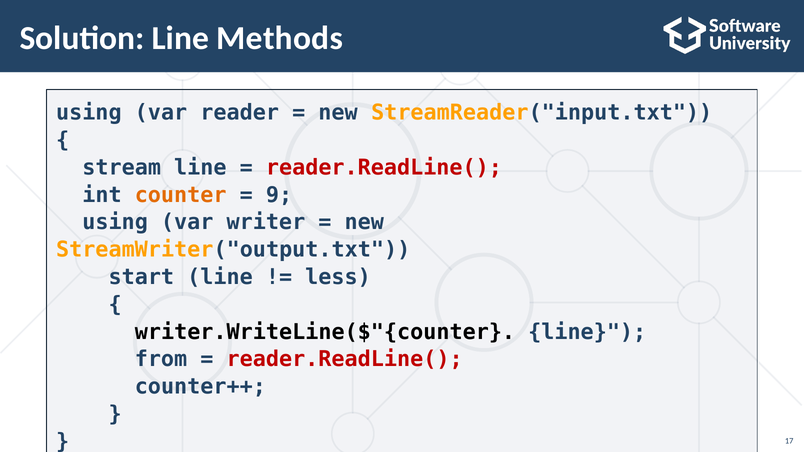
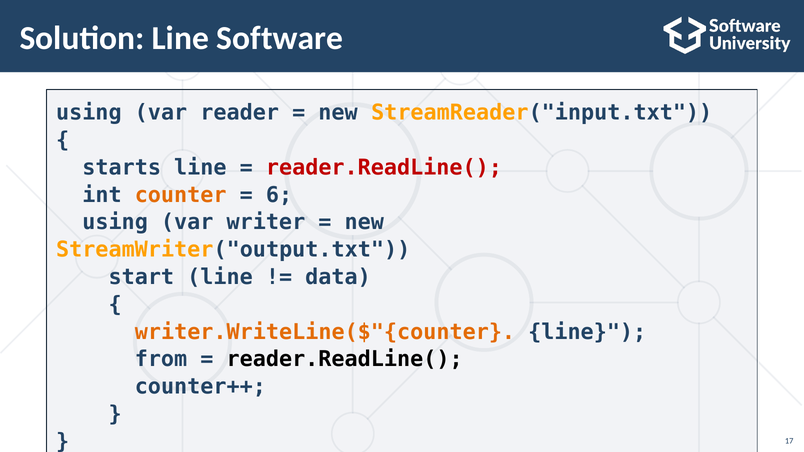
Methods: Methods -> Software (280, 38)
stream: stream -> starts (122, 168)
9: 9 -> 6 (279, 195)
less: less -> data (338, 277)
writer.WriteLine($"{counter colour: black -> orange (325, 332)
reader.ReadLine( colour: red -> black (345, 359)
